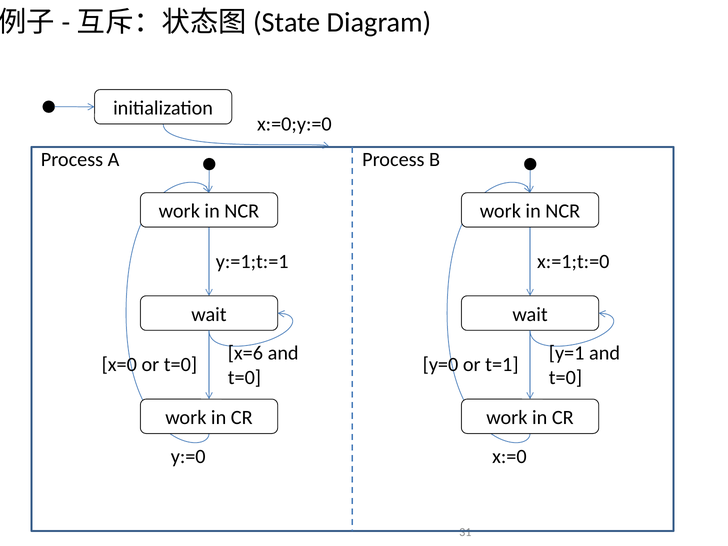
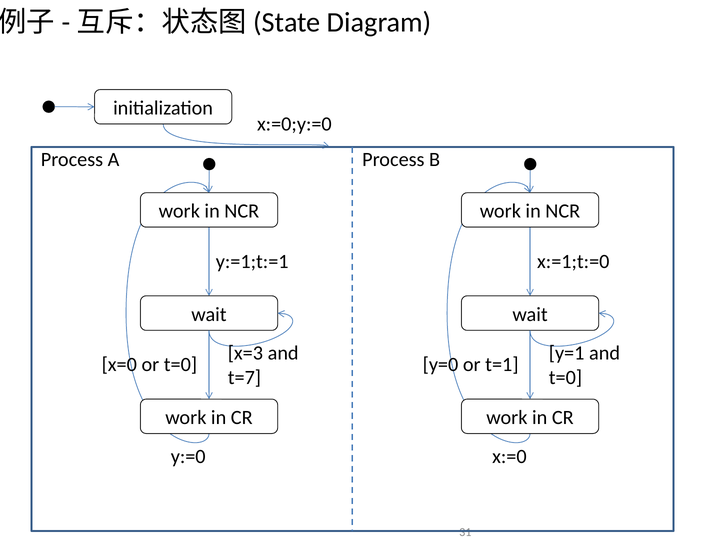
x=6: x=6 -> x=3 (245, 353)
t=0: t=0 -> t=7 (244, 377)
